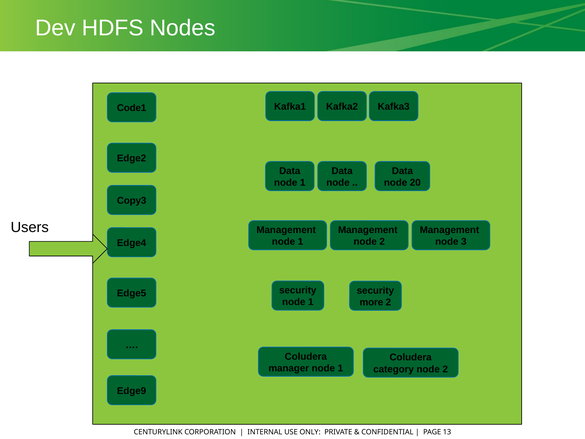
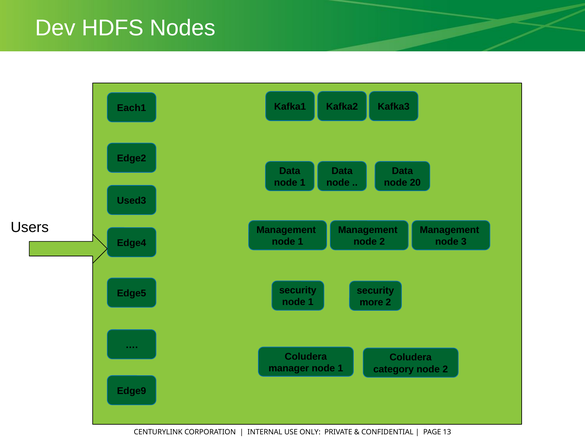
Code1: Code1 -> Each1 (132, 108)
Copy3: Copy3 -> Used3 (132, 200)
